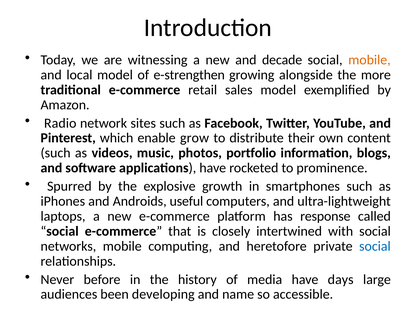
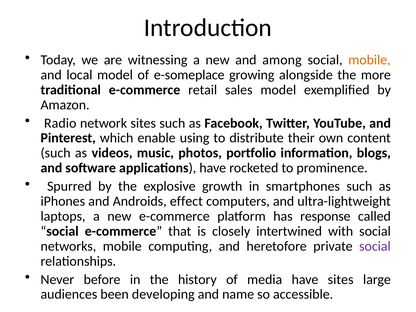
decade: decade -> among (282, 60)
e-strengthen: e-strengthen -> e-someplace (189, 75)
grow: grow -> using (195, 138)
useful: useful -> effect (186, 201)
social colour: blue -> purple (375, 246)
have days: days -> sites (341, 279)
